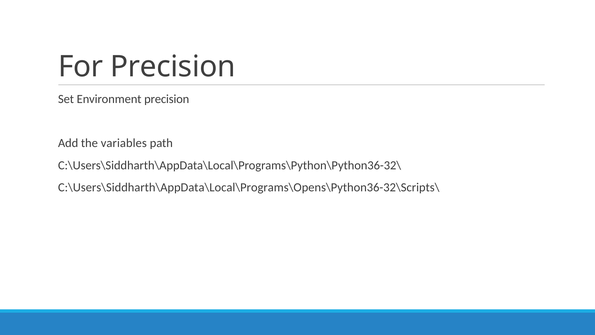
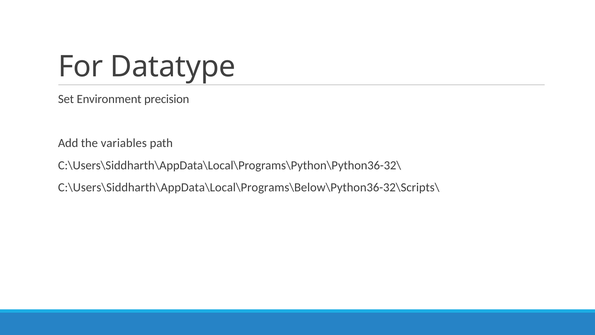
For Precision: Precision -> Datatype (173, 67)
C:\Users\Siddharth\AppData\Local\Programs\Opens\Python36-32\Scripts\: C:\Users\Siddharth\AppData\Local\Programs\Opens\Python36-32\Scripts\ -> C:\Users\Siddharth\AppData\Local\Programs\Below\Python36-32\Scripts\ (249, 187)
